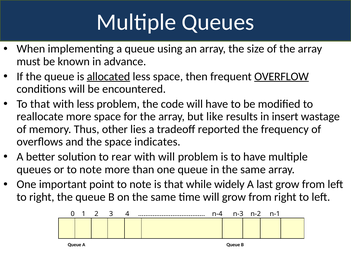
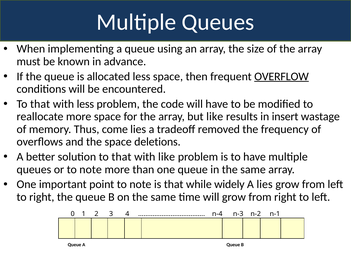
allocated underline: present -> none (108, 77)
other: other -> come (115, 129)
reported: reported -> removed (219, 129)
indicates: indicates -> deletions (157, 142)
solution to rear: rear -> that (121, 157)
with will: will -> like (167, 157)
A last: last -> lies (265, 185)
